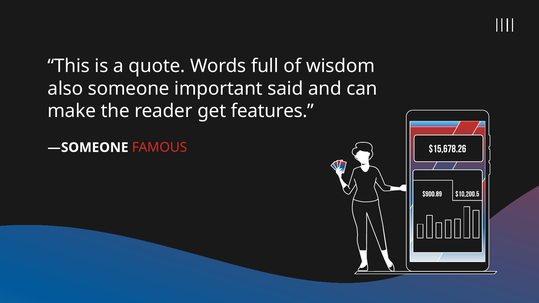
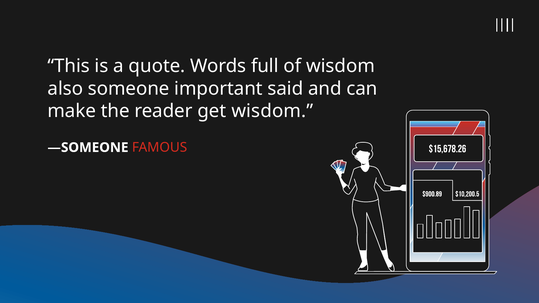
get features: features -> wisdom (272, 111)
